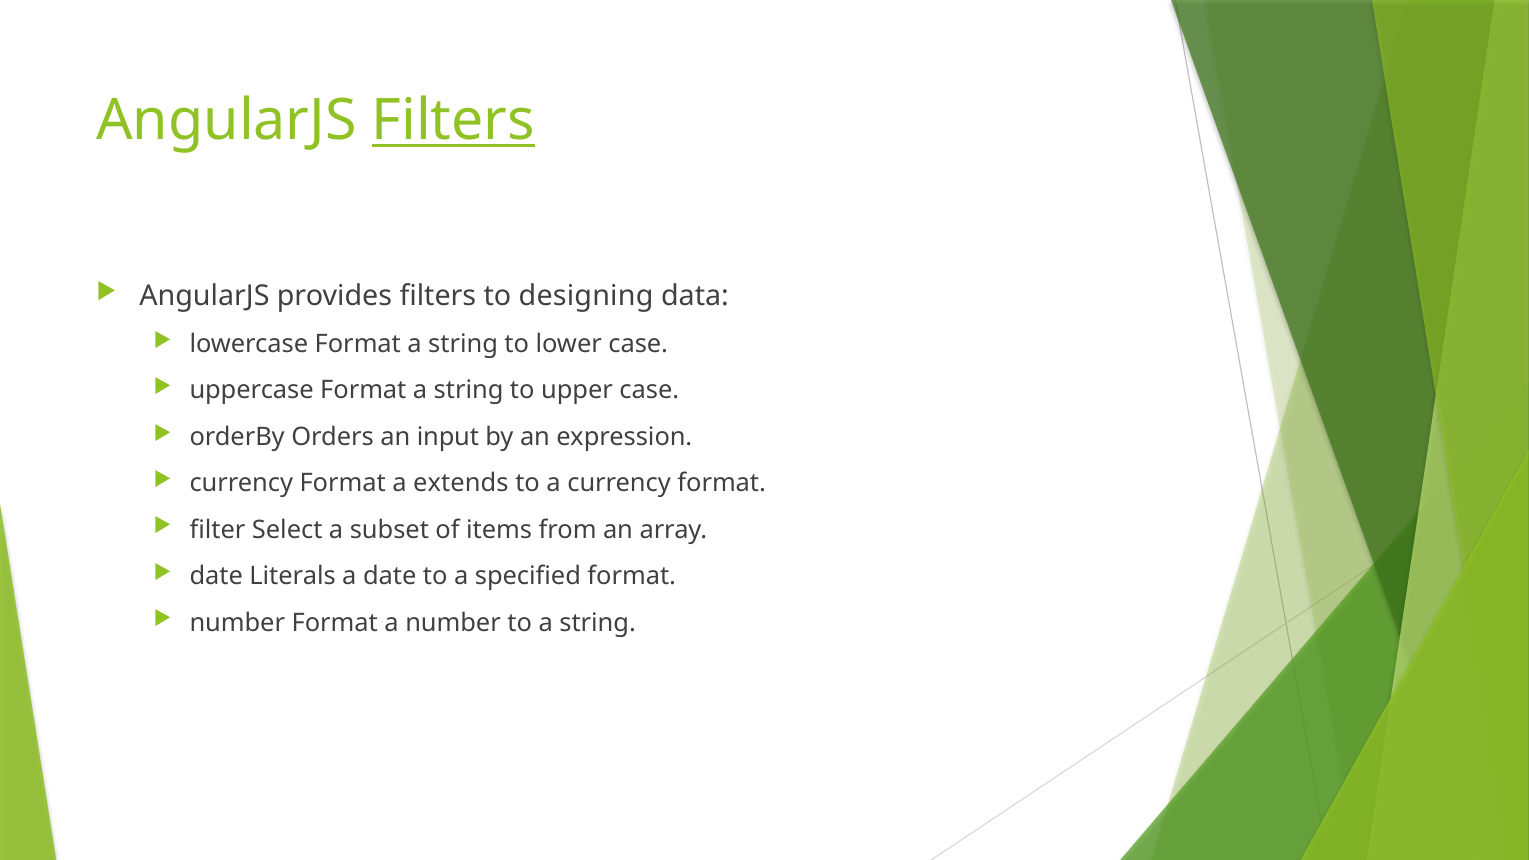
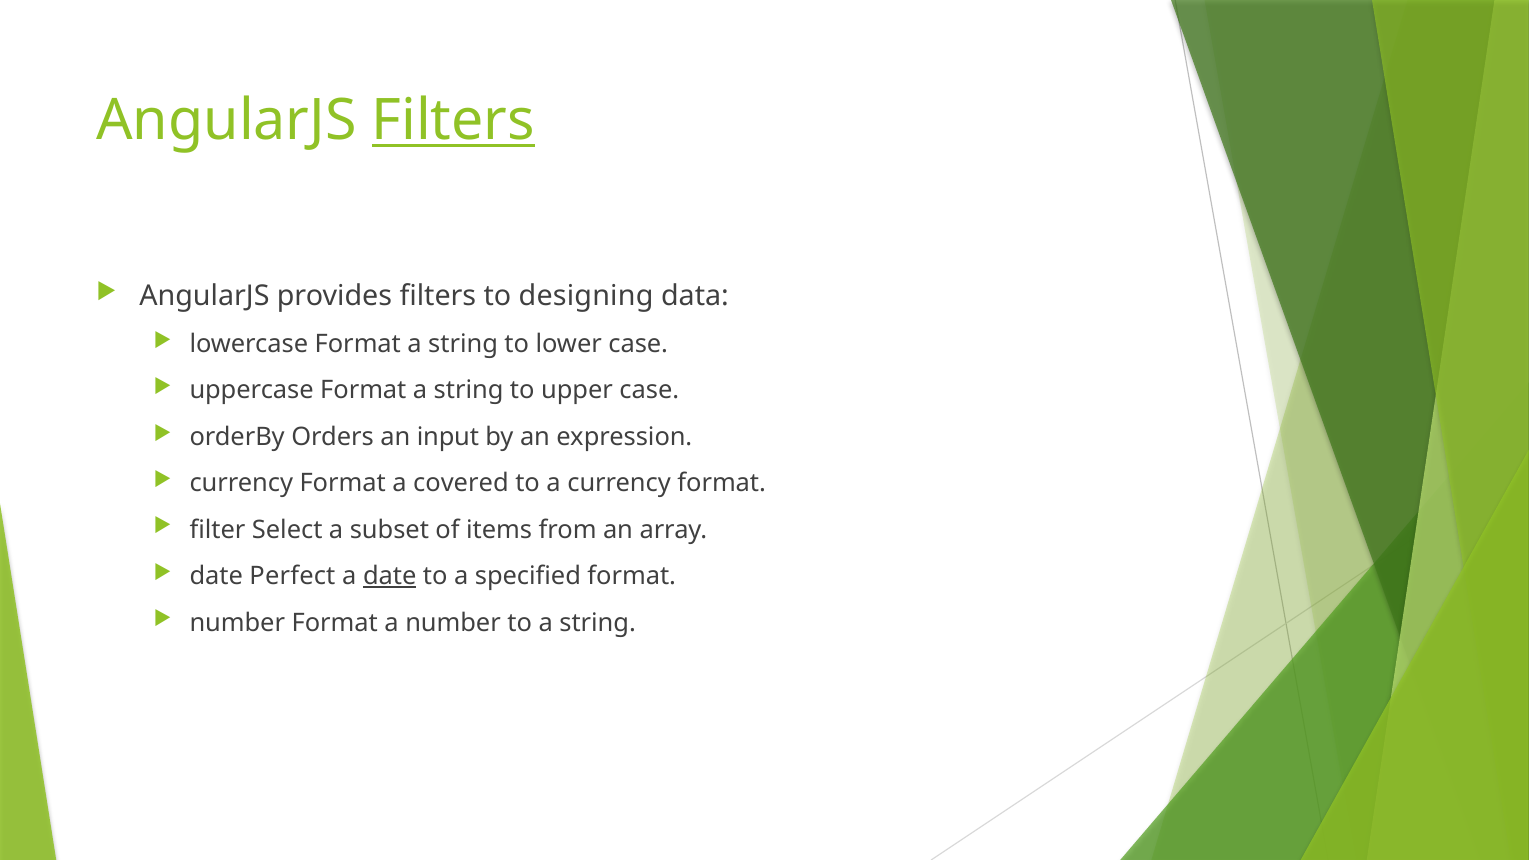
extends: extends -> covered (461, 483)
Literals: Literals -> Perfect (292, 576)
date underline: none -> present (390, 576)
